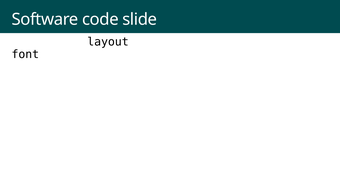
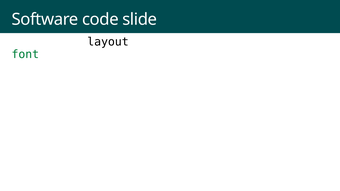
font colour: black -> green (25, 54)
